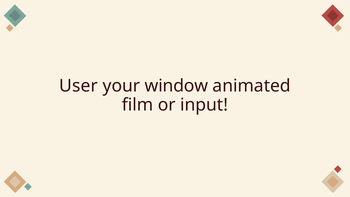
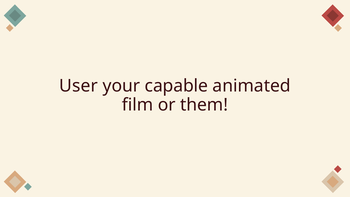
window: window -> capable (176, 86)
input: input -> them (204, 105)
